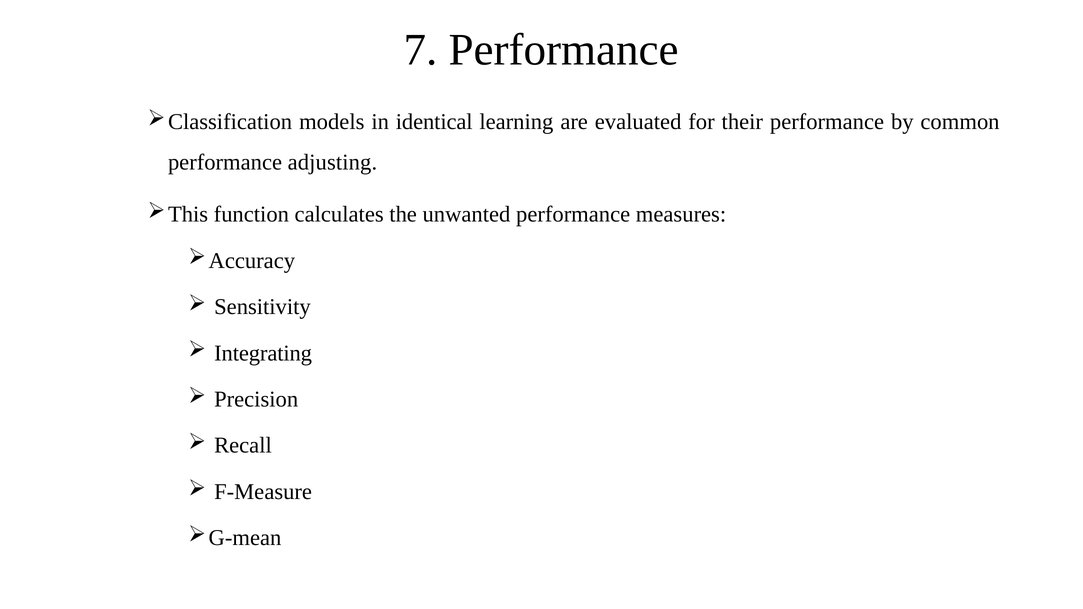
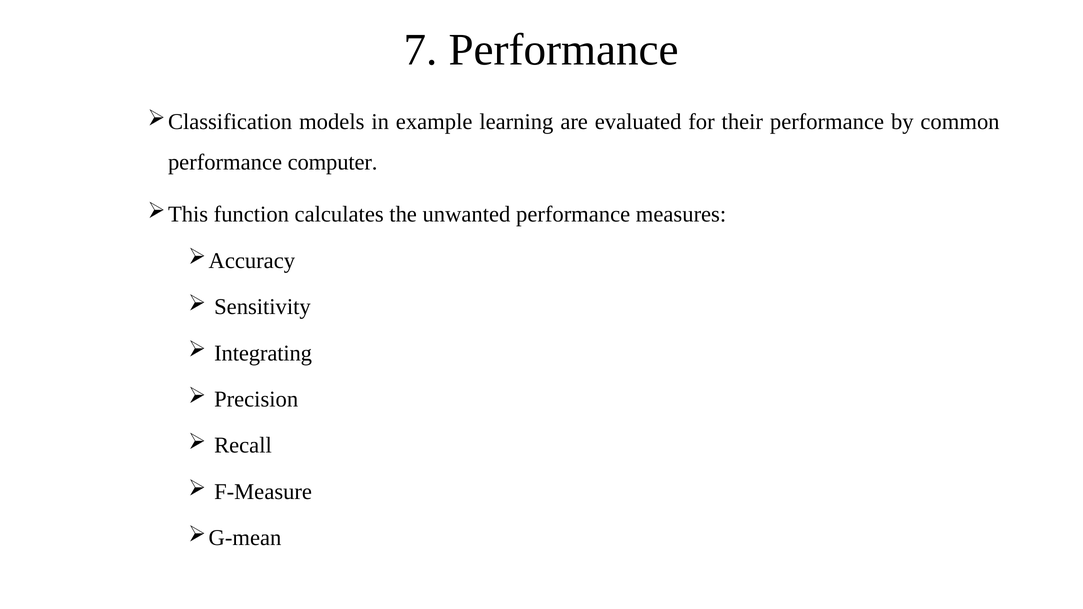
identical: identical -> example (434, 122)
adjusting: adjusting -> computer (333, 163)
